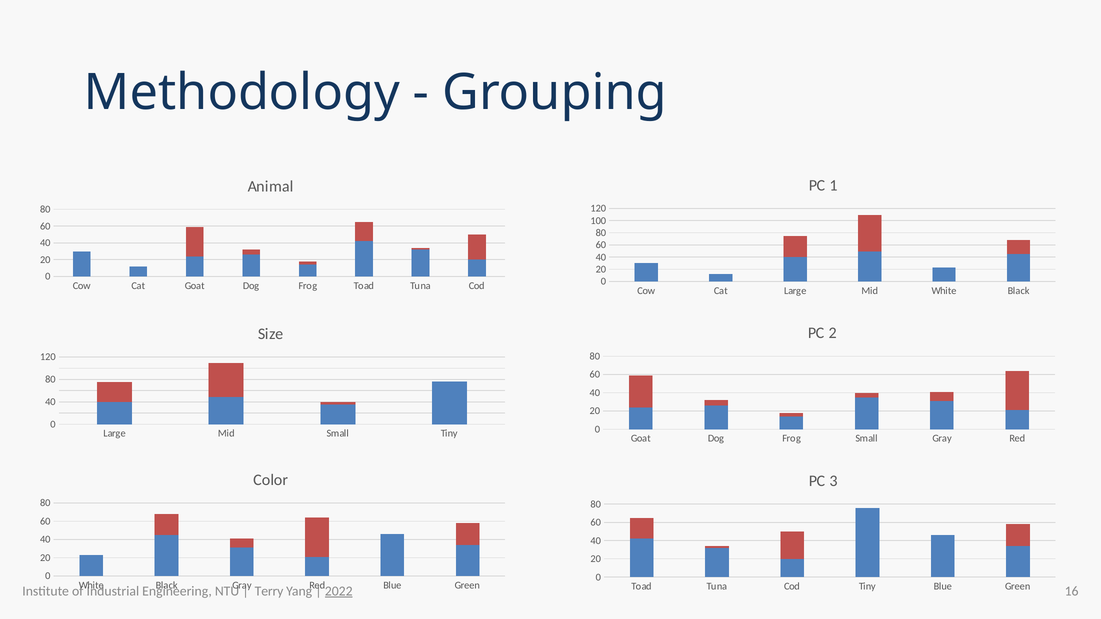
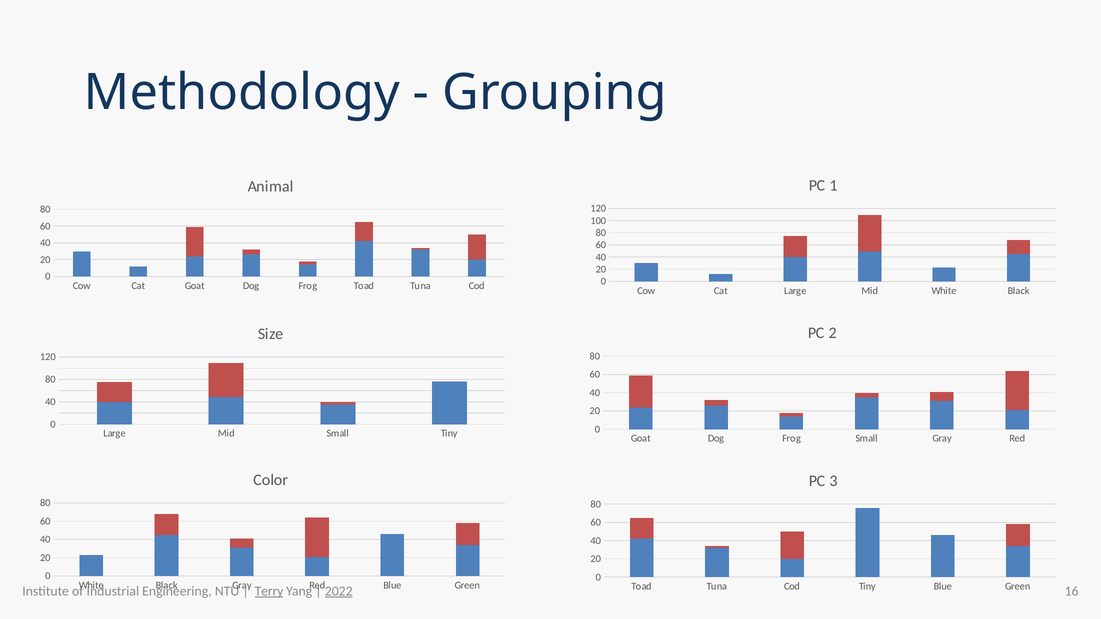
Terry underline: none -> present (269, 591)
